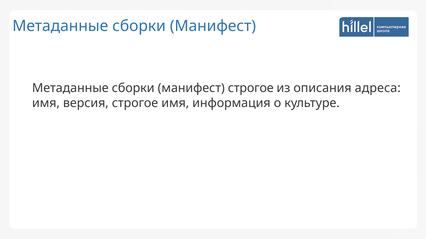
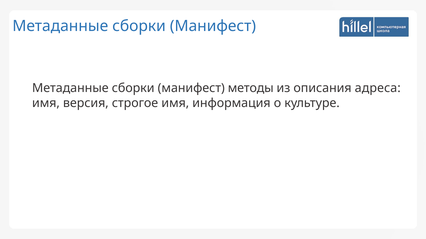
манифест строгое: строгое -> методы (251, 88)
